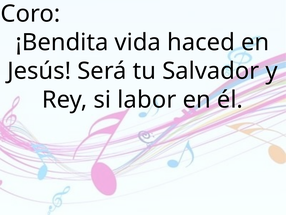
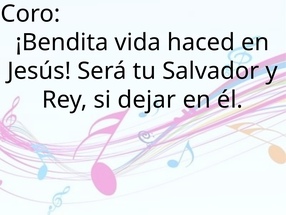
labor: labor -> dejar (147, 100)
